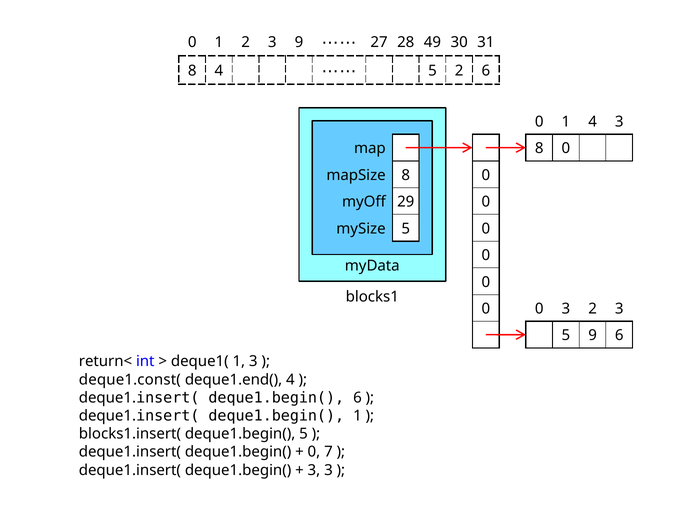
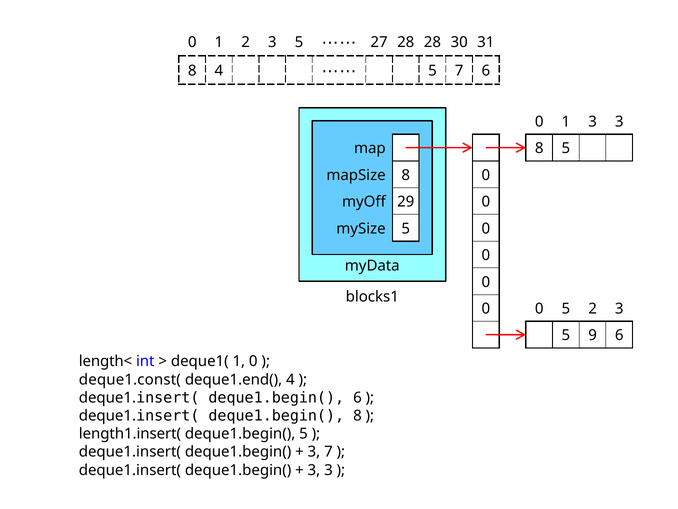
1 2 3 9: 9 -> 5 (299, 42)
28 49: 49 -> 28 (432, 42)
5 2: 2 -> 7 (459, 71)
1 4: 4 -> 3 (593, 122)
8 0: 0 -> 5 (566, 148)
0 3: 3 -> 5 (566, 308)
return<: return< -> length< (106, 361)
1 3: 3 -> 0 (253, 361)
deque1.begin( 1: 1 -> 8 (358, 415)
blocks1.insert(: blocks1.insert( -> length1.insert( (130, 433)
0: 0 -> 3 (314, 452)
